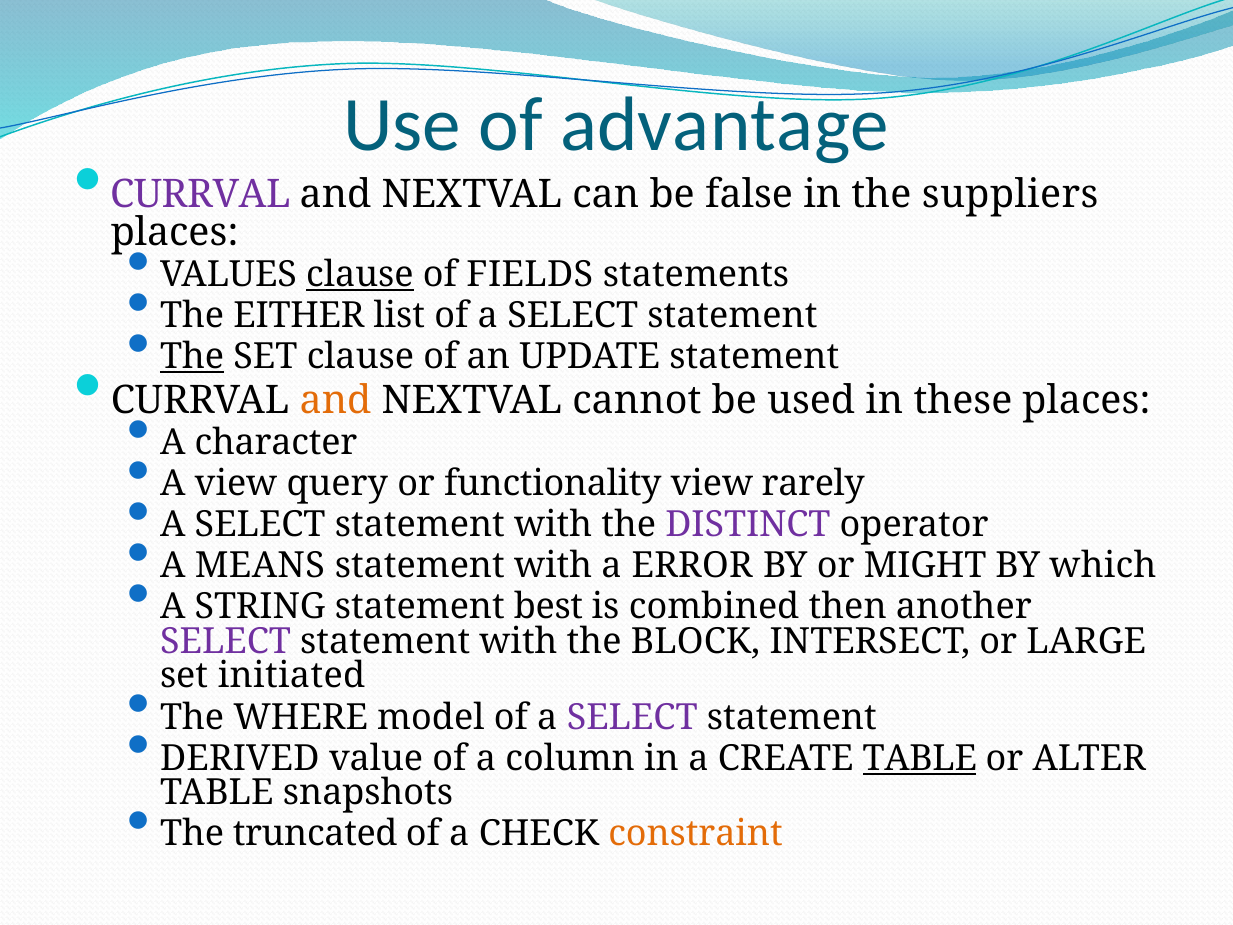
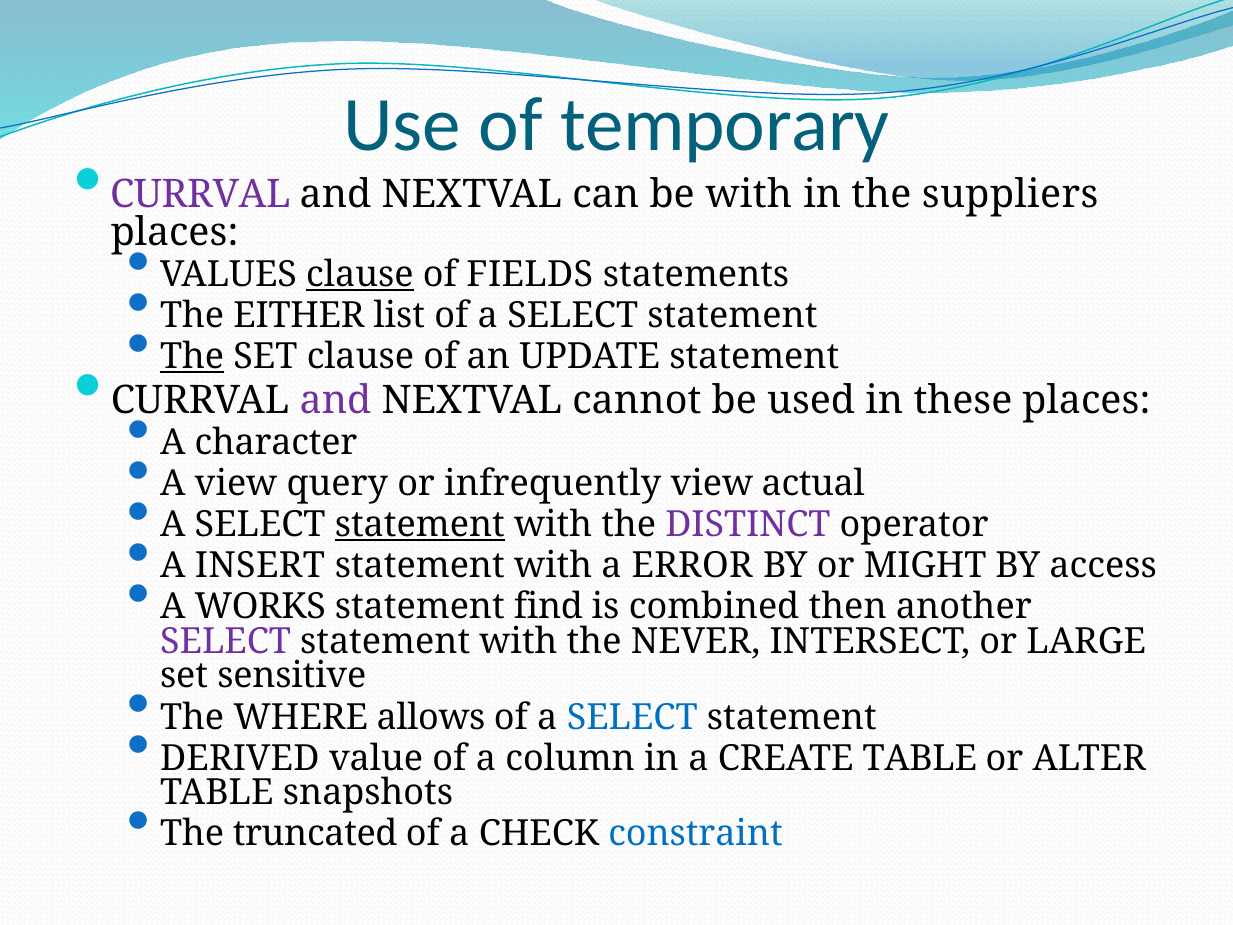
advantage: advantage -> temporary (725, 125)
be false: false -> with (749, 195)
and colour: orange -> purple (335, 400)
functionality: functionality -> infrequently (553, 484)
rarely: rarely -> actual (813, 484)
statement underline: none -> present (420, 525)
MEANS: MEANS -> INSERT (260, 566)
which: which -> access (1103, 566)
STRING: STRING -> WORKS (260, 607)
best: best -> find (548, 607)
BLOCK: BLOCK -> NEVER (696, 641)
initiated: initiated -> sensitive (292, 676)
model: model -> allows (431, 717)
SELECT colour: purple -> blue (632, 717)
TABLE underline: present -> none (920, 758)
constraint colour: orange -> blue (695, 834)
